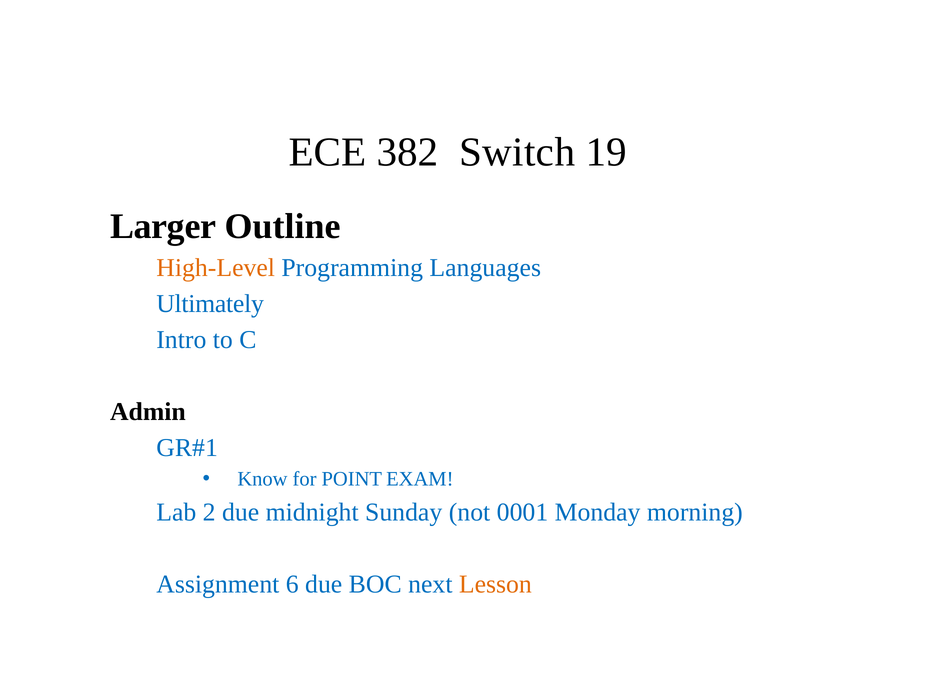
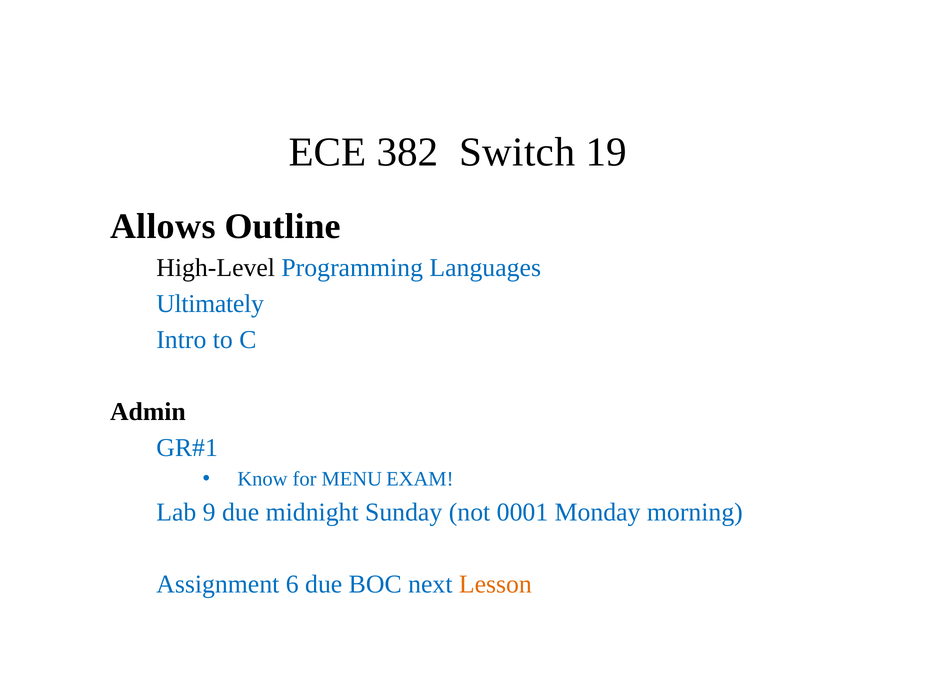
Larger: Larger -> Allows (163, 226)
High-Level colour: orange -> black (216, 268)
POINT: POINT -> MENU (352, 479)
2: 2 -> 9 (209, 513)
